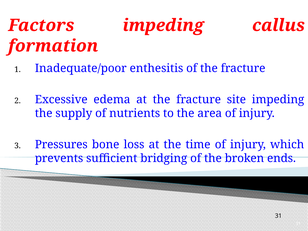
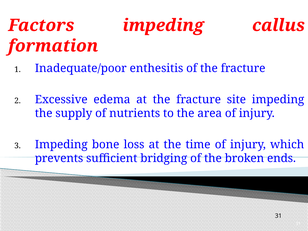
Pressures: Pressures -> Impeding (61, 144)
